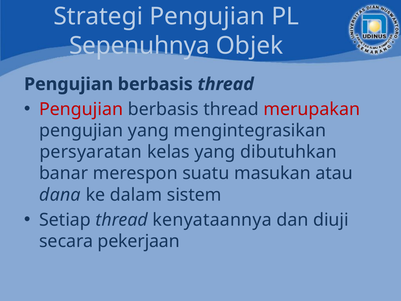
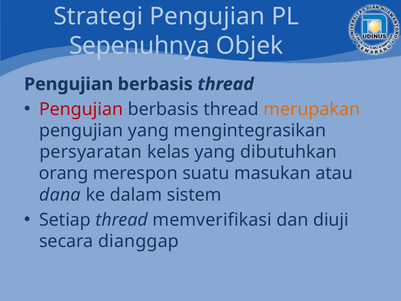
merupakan colour: red -> orange (312, 109)
banar: banar -> orang (64, 173)
kenyataannya: kenyataannya -> memverifikasi (212, 220)
pekerjaan: pekerjaan -> dianggap (139, 241)
